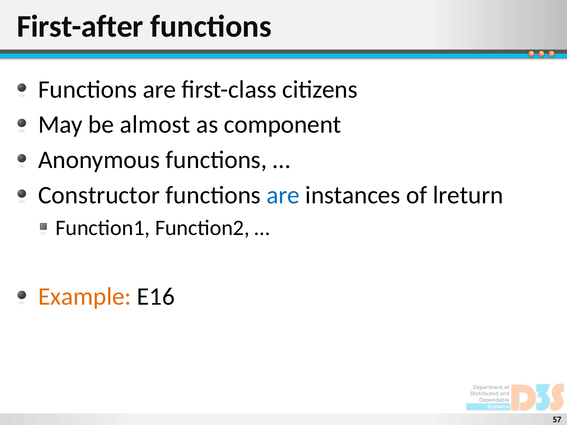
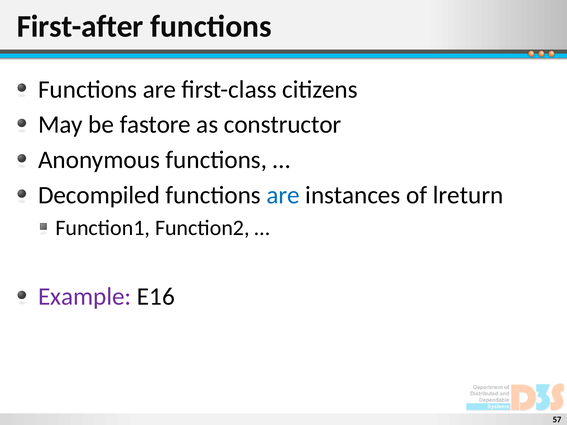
almost: almost -> fastore (155, 125)
component: component -> constructor (283, 125)
Constructor: Constructor -> Decompiled (99, 195)
Example colour: orange -> purple (85, 297)
